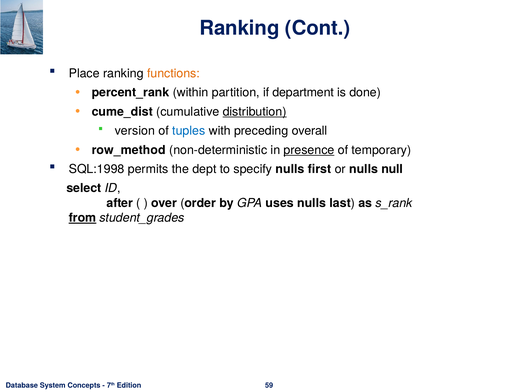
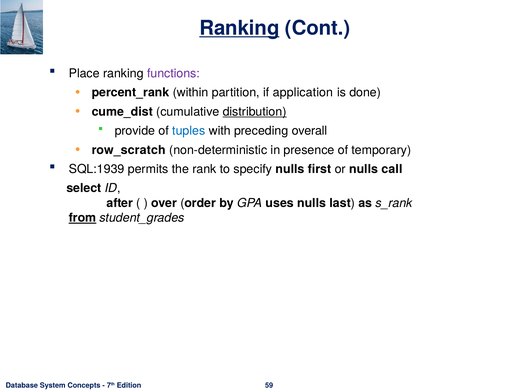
Ranking underline: none -> present (239, 28)
functions colour: orange -> purple (173, 73)
department: department -> application (303, 93)
version: version -> provide (135, 131)
row_method: row_method -> row_scratch (129, 150)
presence underline: present -> none (309, 150)
SQL:1998: SQL:1998 -> SQL:1939 (97, 169)
dept: dept -> rank (204, 169)
null: null -> call (392, 169)
